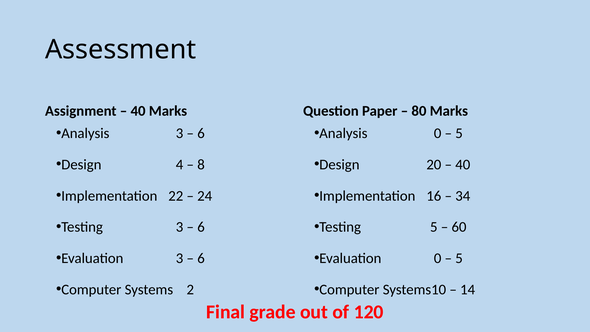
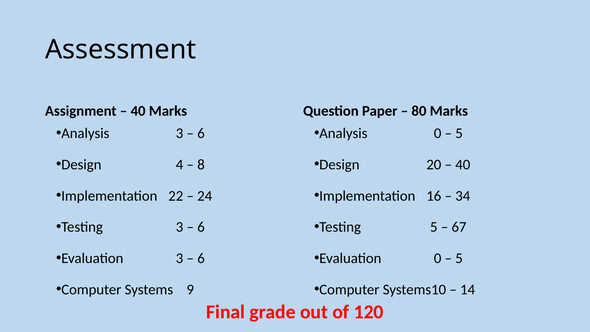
60: 60 -> 67 (459, 227)
2: 2 -> 9 (190, 289)
